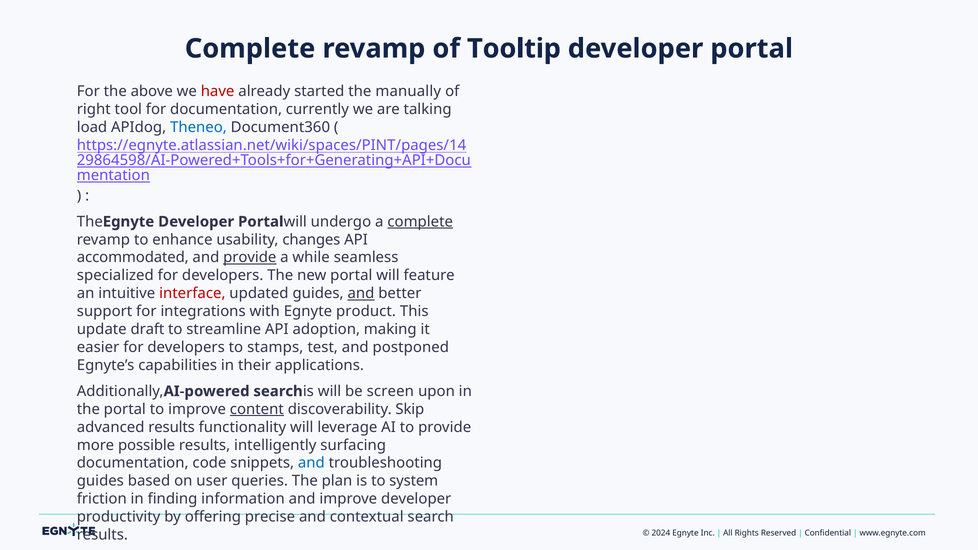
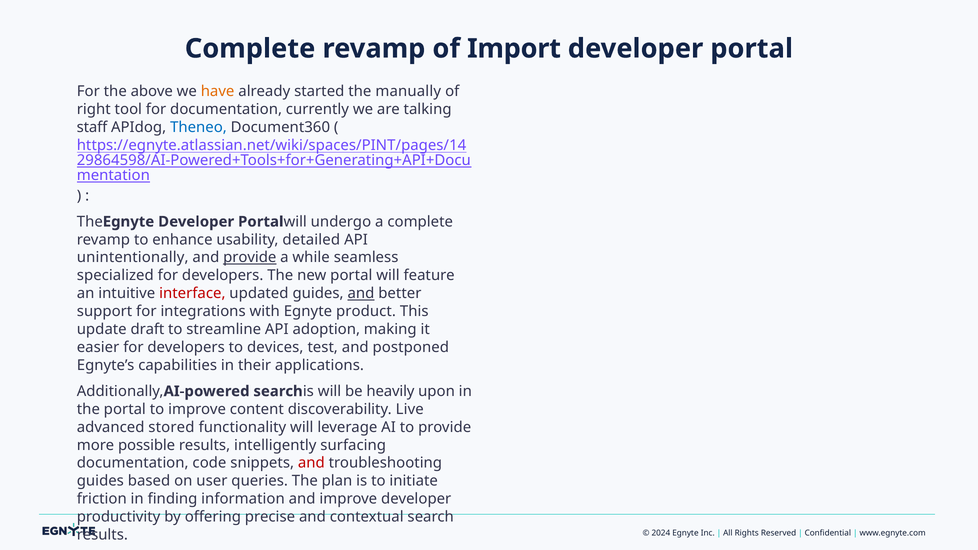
Tooltip: Tooltip -> Import (514, 49)
have colour: red -> orange (218, 92)
load: load -> staff (92, 127)
complete underline: present -> none (420, 222)
changes: changes -> detailed (311, 240)
accommodated: accommodated -> unintentionally (133, 258)
stamps: stamps -> devices (275, 347)
screen: screen -> heavily (390, 391)
content underline: present -> none (257, 409)
Skip: Skip -> Live (410, 409)
advanced results: results -> stored (171, 427)
and colour: blue -> red (311, 463)
system: system -> initiate (414, 481)
